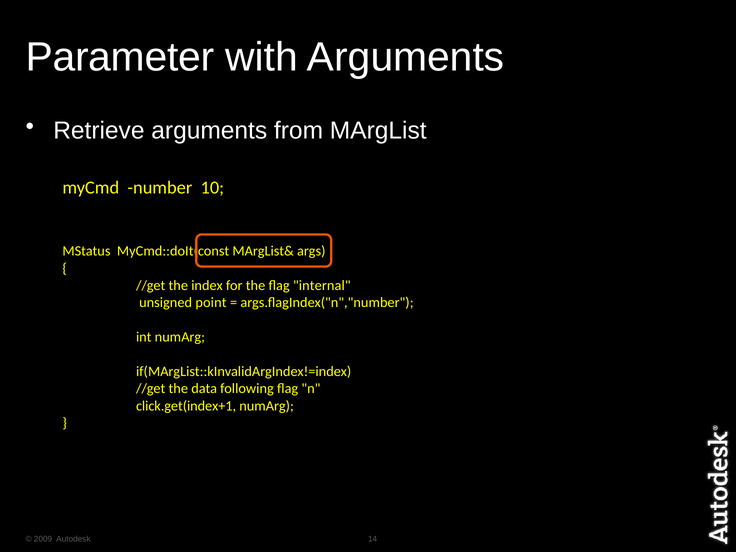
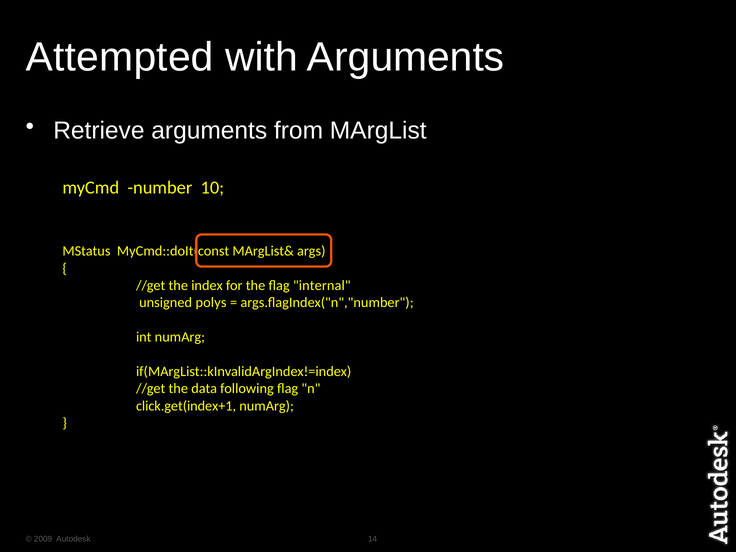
Parameter: Parameter -> Attempted (120, 57)
point: point -> polys (211, 303)
